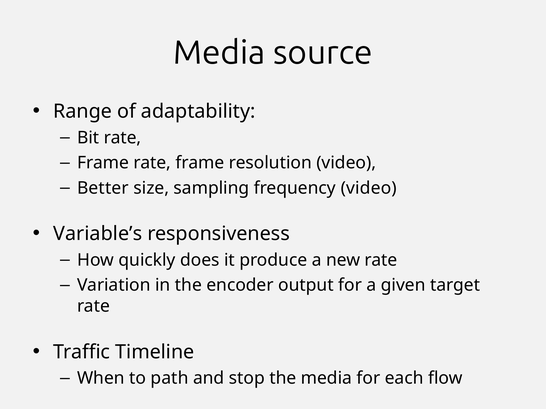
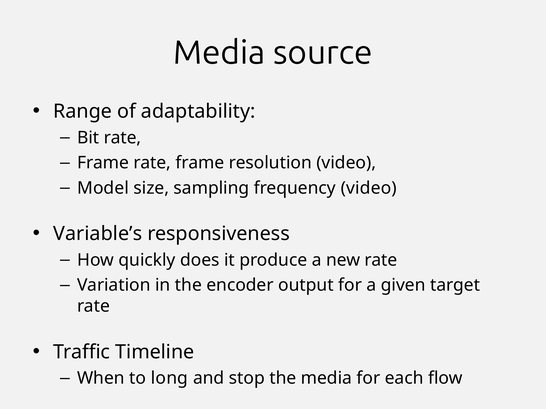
Better: Better -> Model (103, 188)
path: path -> long (169, 379)
